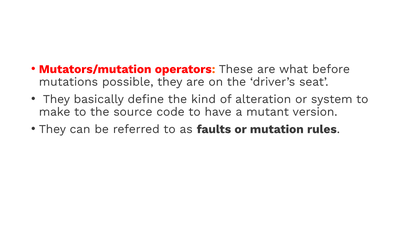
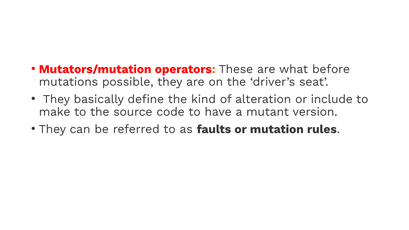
system: system -> include (332, 99)
